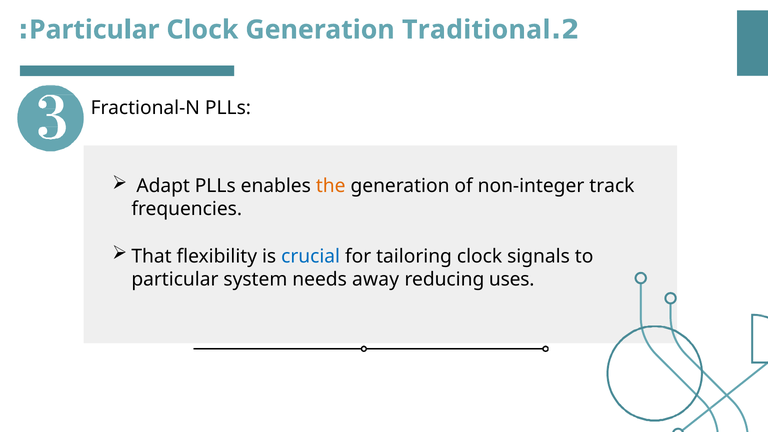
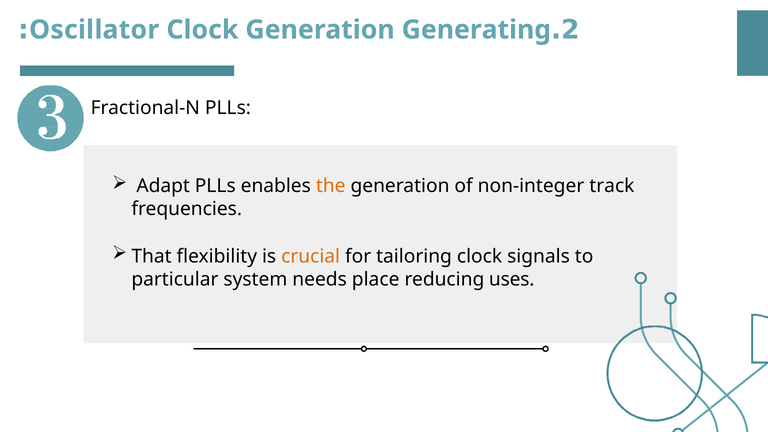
Particular: Particular -> Oscillator (94, 30)
Traditional: Traditional -> Generating (476, 30)
crucial colour: blue -> orange (311, 256)
away: away -> place (376, 279)
